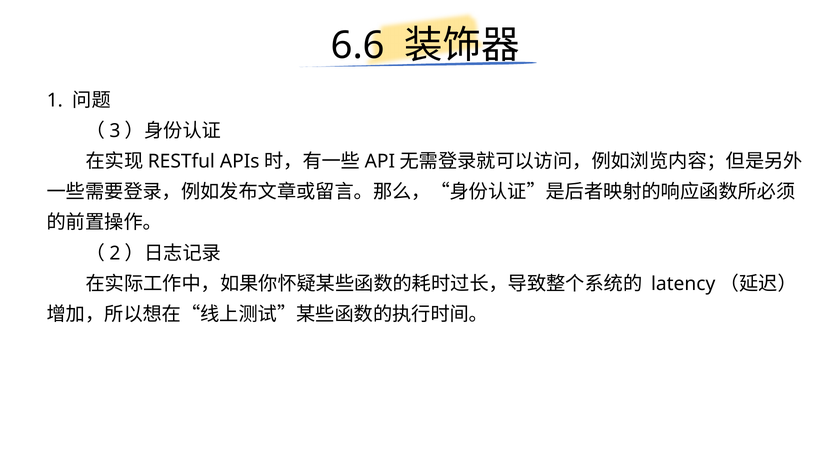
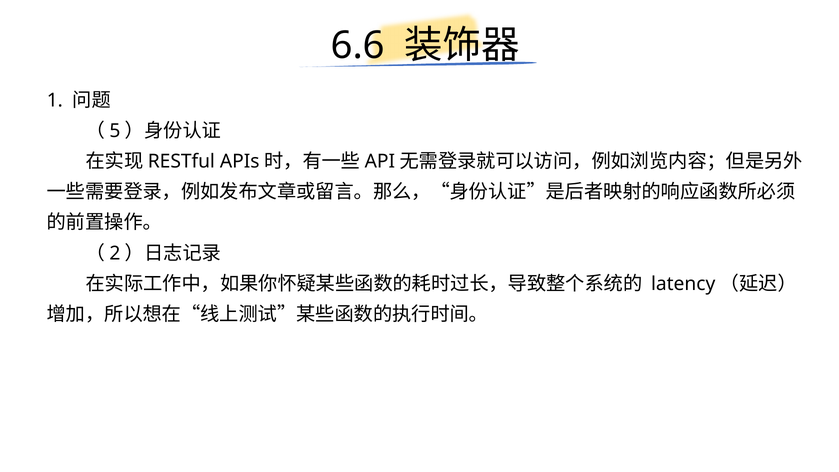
3: 3 -> 5 (115, 131)
